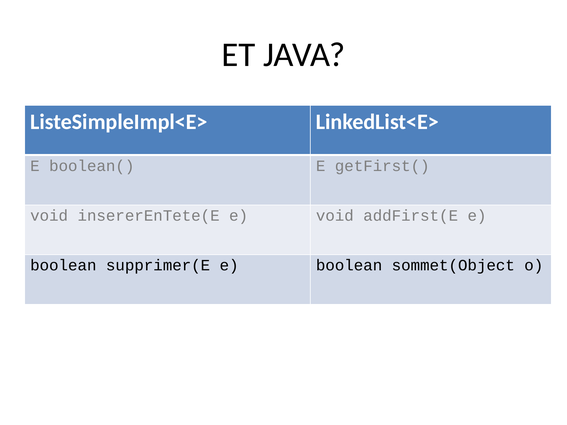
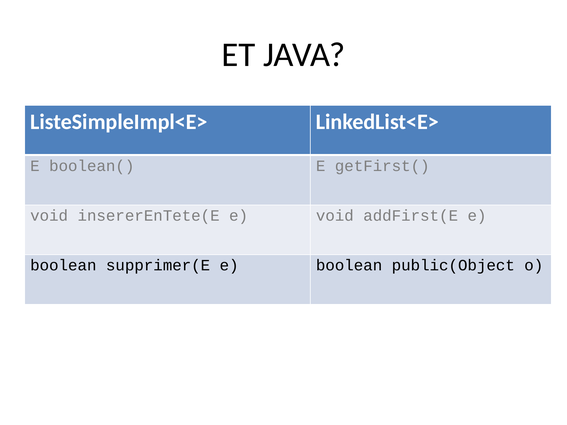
sommet(Object: sommet(Object -> public(Object (453, 265)
